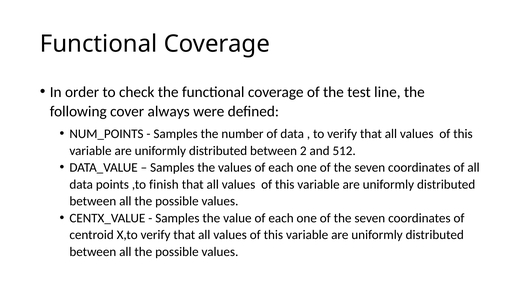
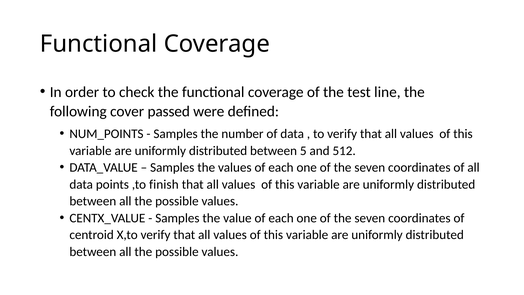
always: always -> passed (169, 111)
2: 2 -> 5 (303, 151)
